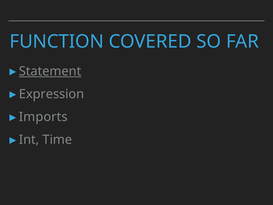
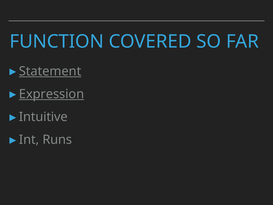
Expression underline: none -> present (52, 94)
Imports: Imports -> Intuitive (43, 117)
Time: Time -> Runs (57, 140)
